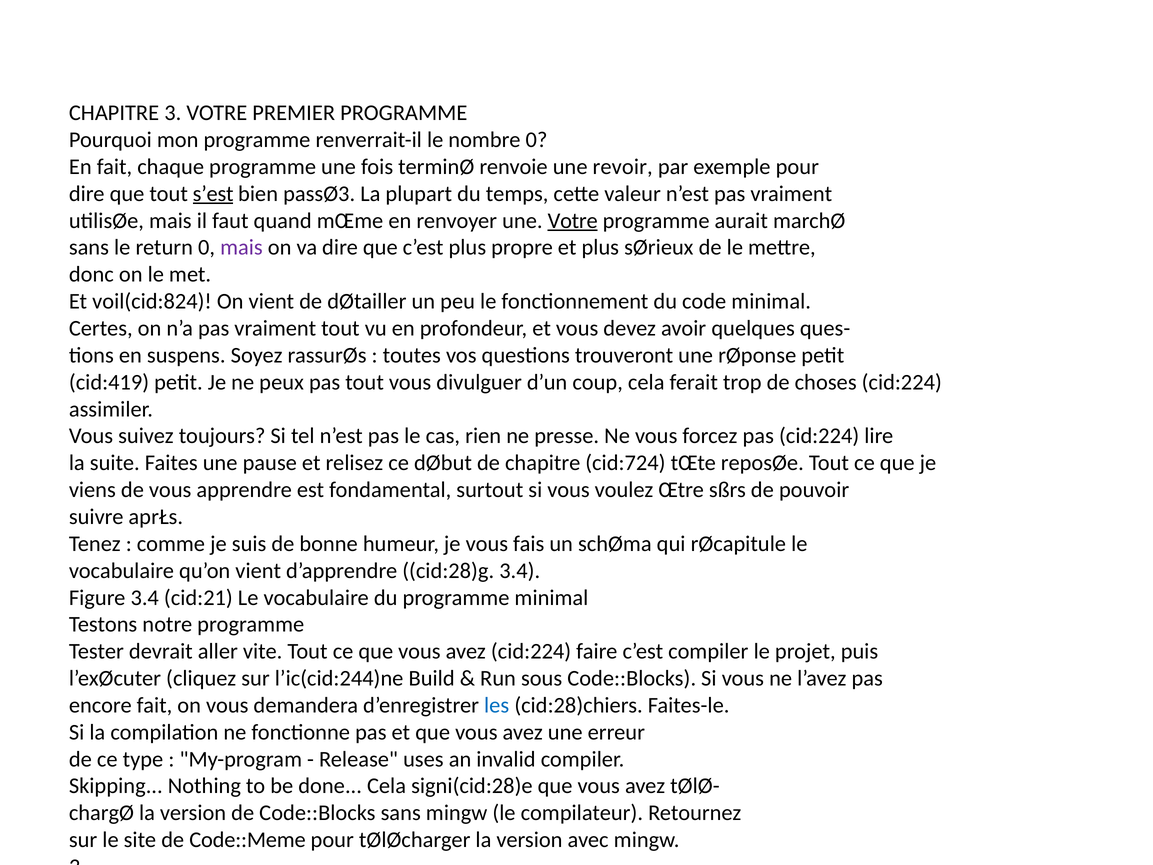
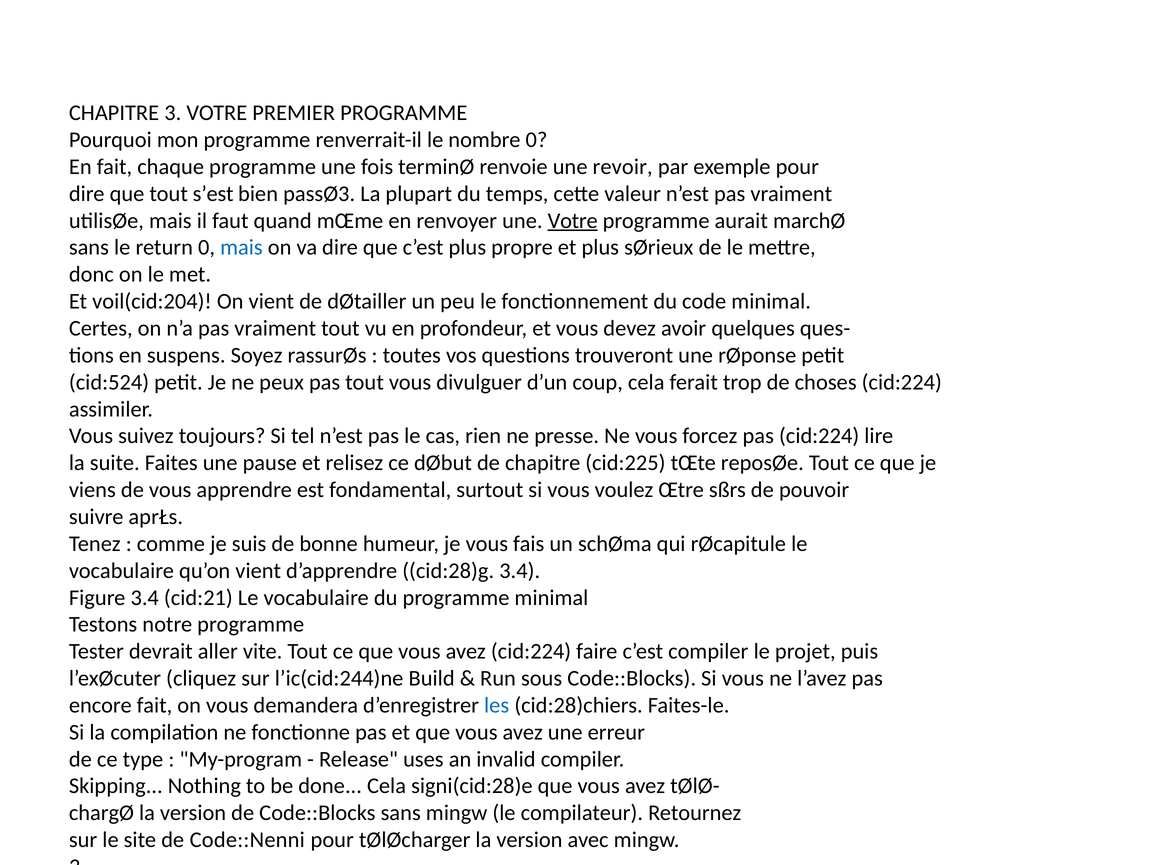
s’est underline: present -> none (213, 194)
mais colour: purple -> blue (241, 247)
voil(cid:824: voil(cid:824 -> voil(cid:204 (152, 301)
cid:419: cid:419 -> cid:524 (109, 382)
cid:724: cid:724 -> cid:225 (625, 463)
Code::Meme: Code::Meme -> Code::Nenni (247, 840)
